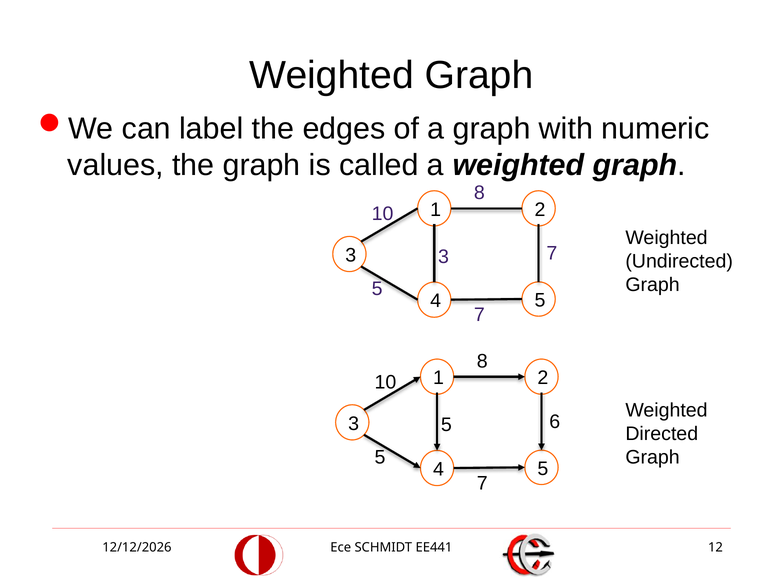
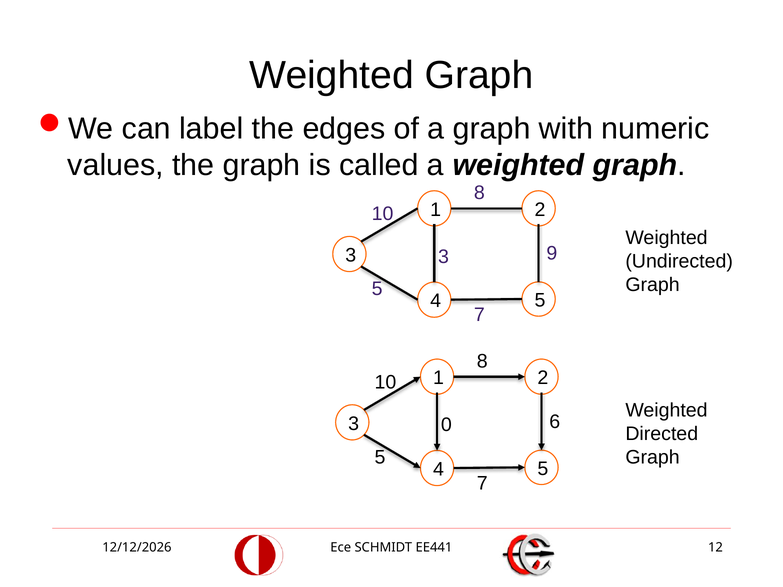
3 7: 7 -> 9 (552, 254)
3 5: 5 -> 0 (446, 425)
